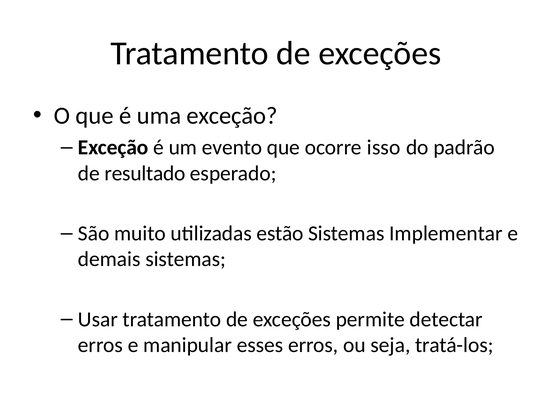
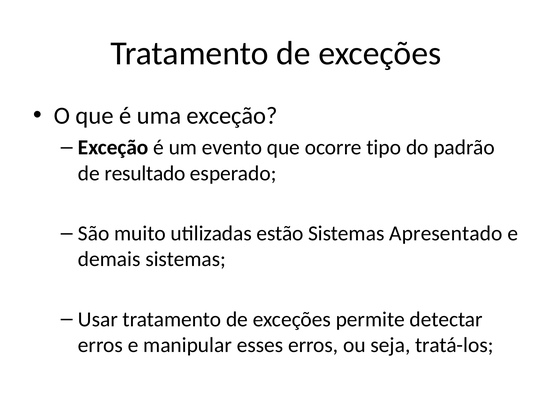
isso: isso -> tipo (384, 147)
Implementar: Implementar -> Apresentado (446, 233)
